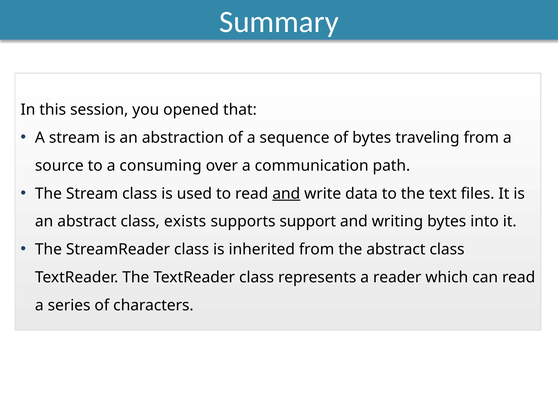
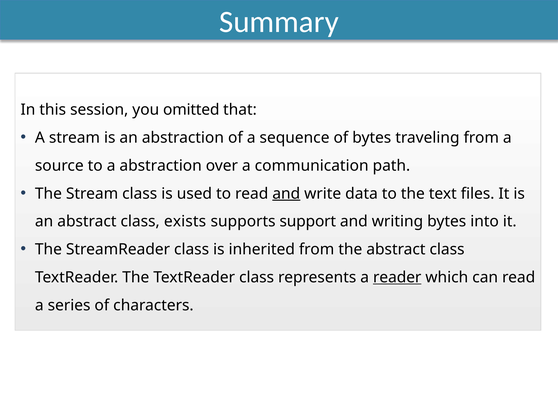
opened: opened -> omitted (191, 110)
a consuming: consuming -> abstraction (161, 165)
reader underline: none -> present (397, 277)
